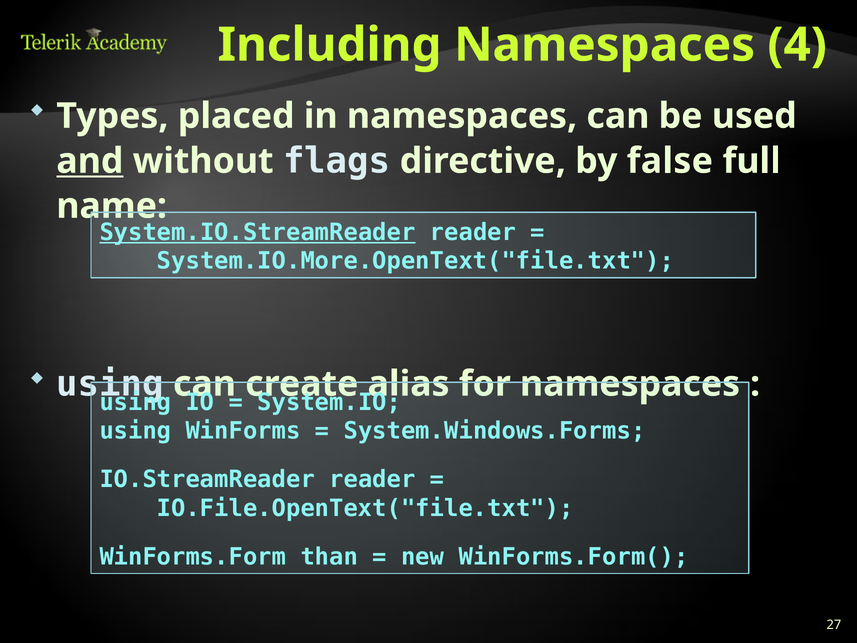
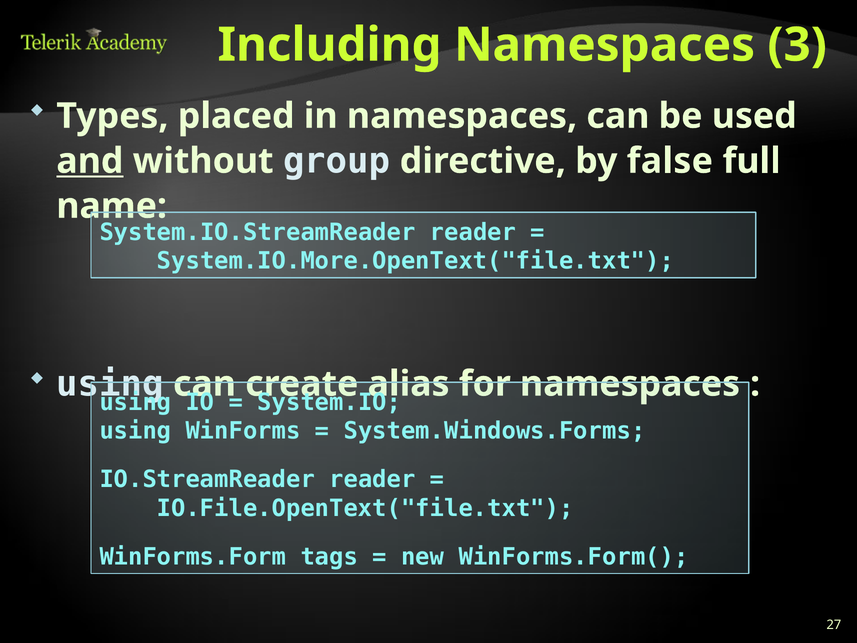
4: 4 -> 3 (797, 45)
flags: flags -> group (337, 161)
System.IO.StreamReader underline: present -> none (257, 232)
than: than -> tags (329, 557)
